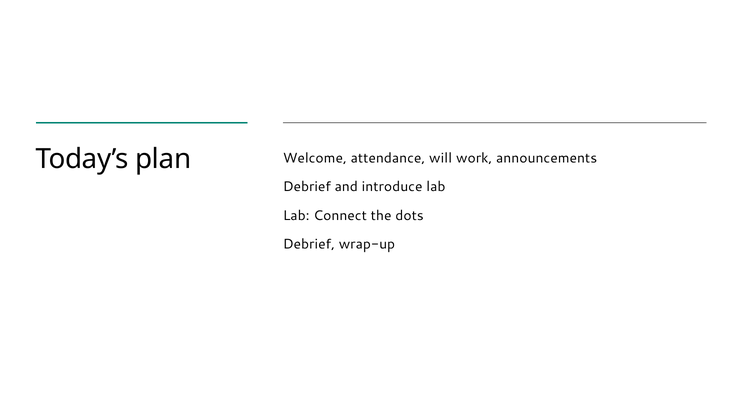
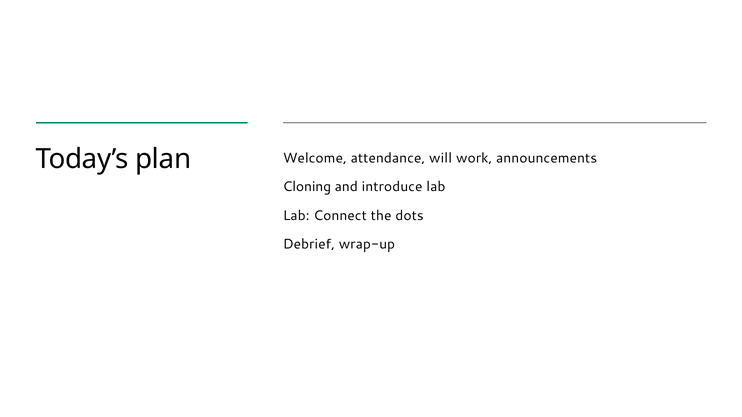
Debrief: Debrief -> Cloning (307, 187)
